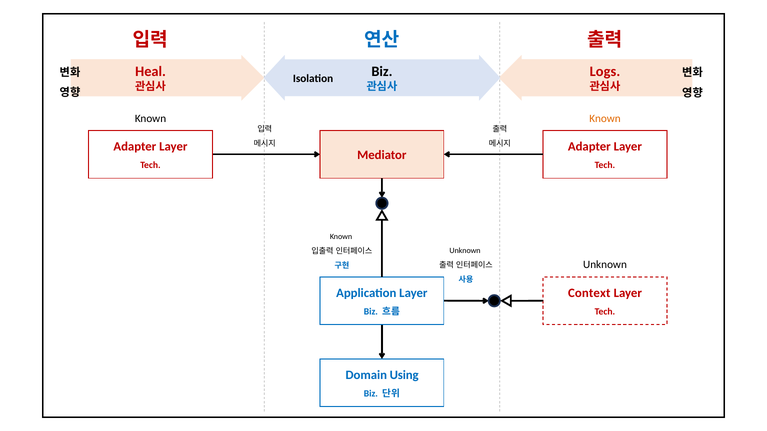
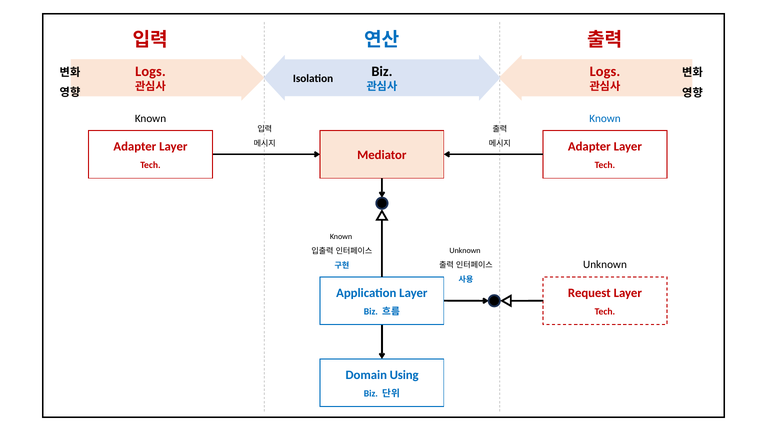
Heal: Heal -> Logs (151, 72)
Known colour: orange -> blue (605, 118)
Context: Context -> Request (589, 293)
